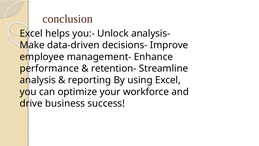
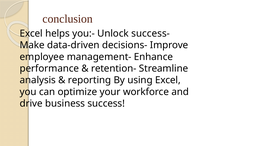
analysis-: analysis- -> success- (151, 33)
